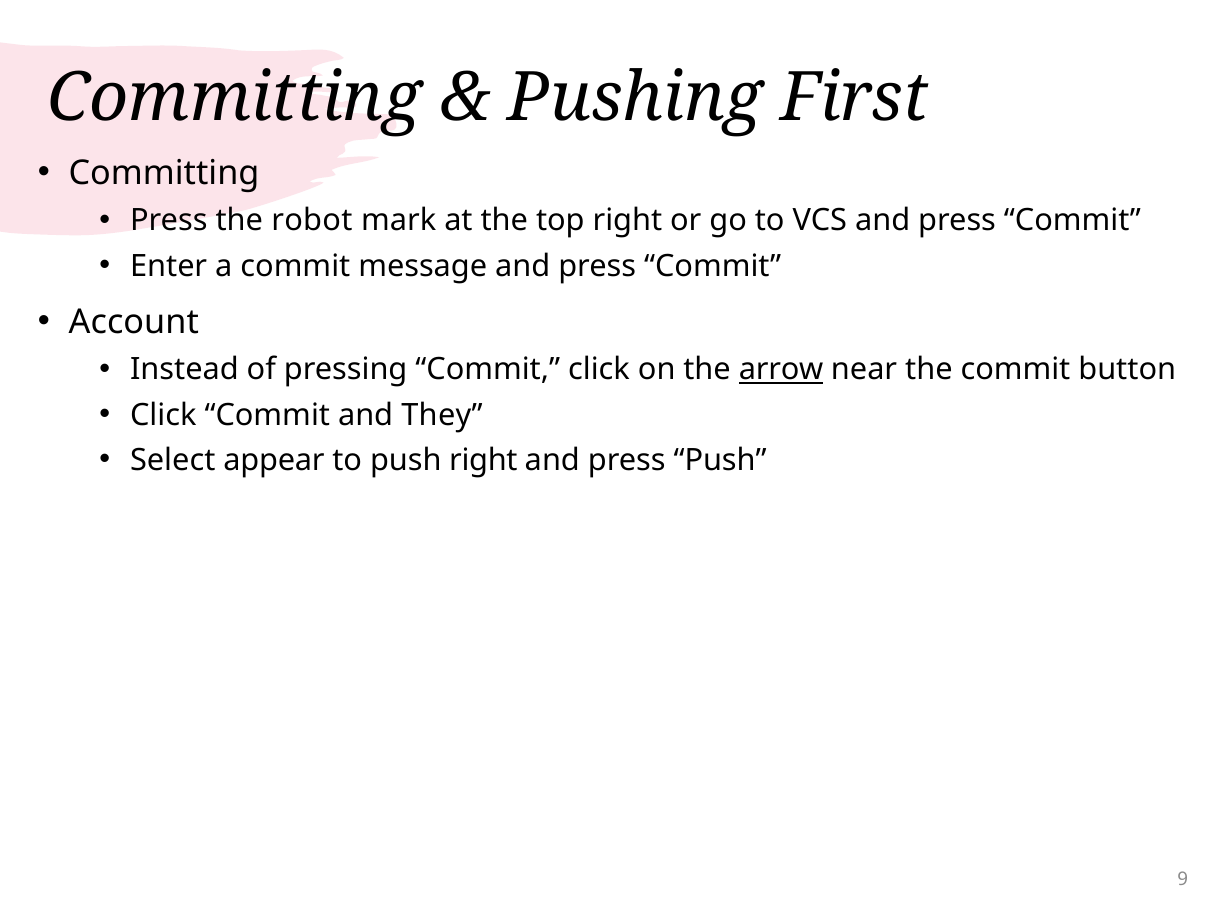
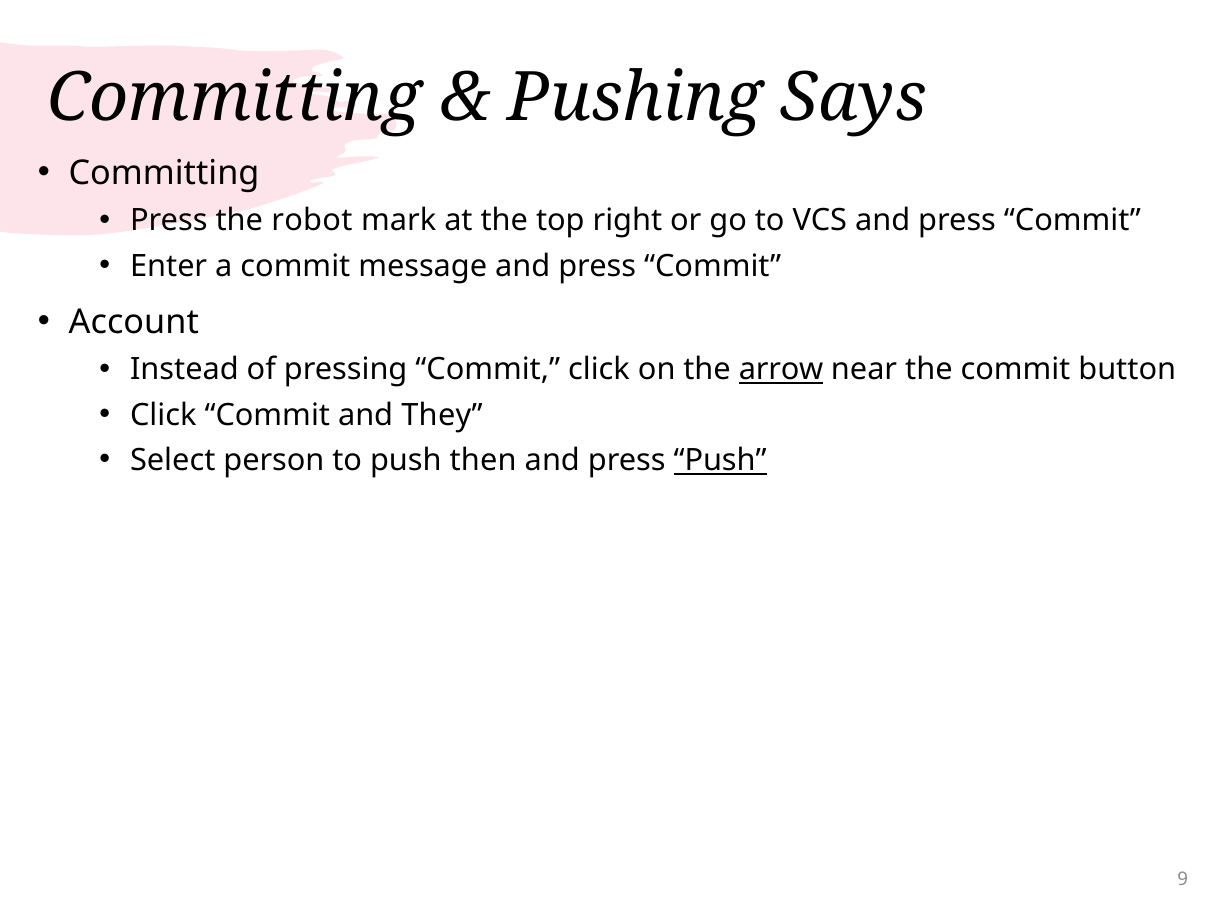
First: First -> Says (854, 98)
appear: appear -> person (274, 461)
push right: right -> then (483, 461)
Push underline: none -> present (720, 461)
